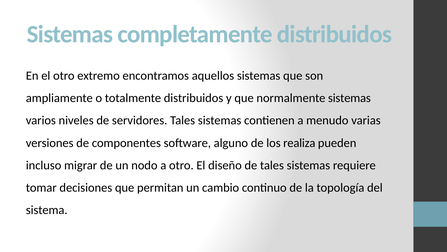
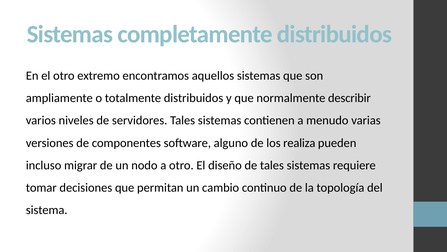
normalmente sistemas: sistemas -> describir (349, 98)
